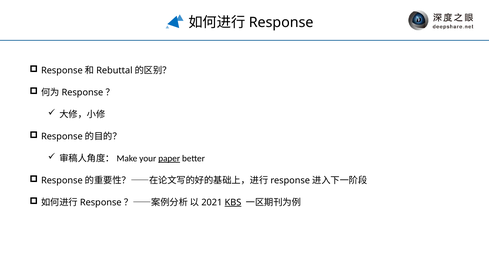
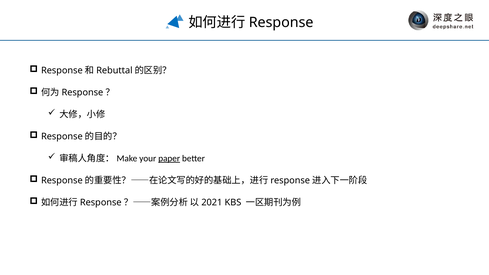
KBS underline: present -> none (233, 203)
